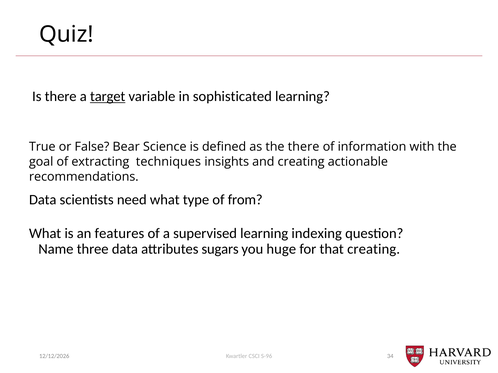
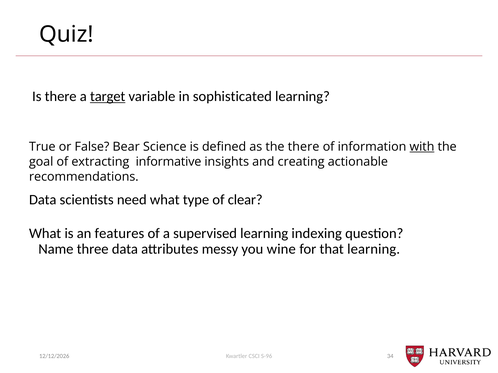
with underline: none -> present (422, 147)
techniques: techniques -> informative (169, 162)
from: from -> clear (245, 200)
sugars: sugars -> messy (220, 249)
huge: huge -> wine (281, 249)
that creating: creating -> learning (374, 249)
